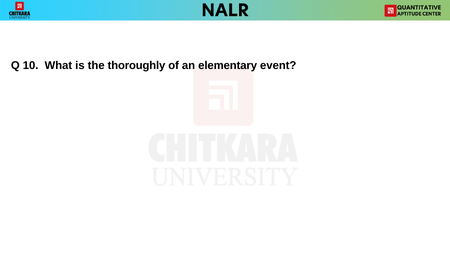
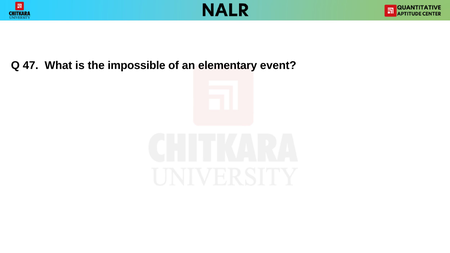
10: 10 -> 47 (31, 65)
thoroughly: thoroughly -> impossible (136, 65)
